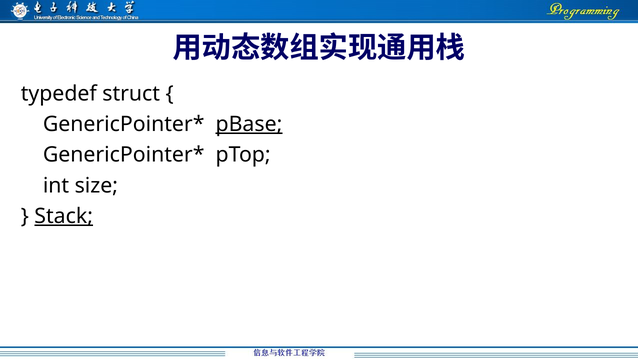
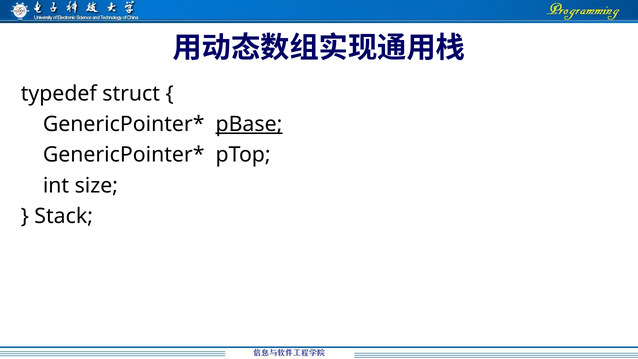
Stack underline: present -> none (64, 216)
